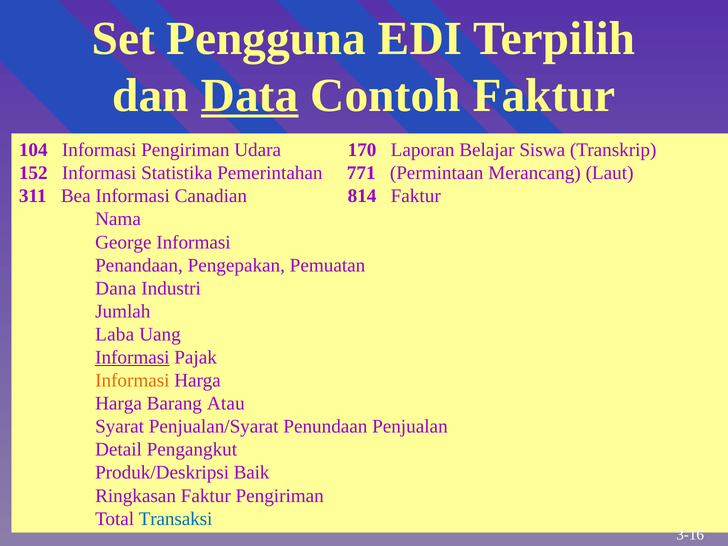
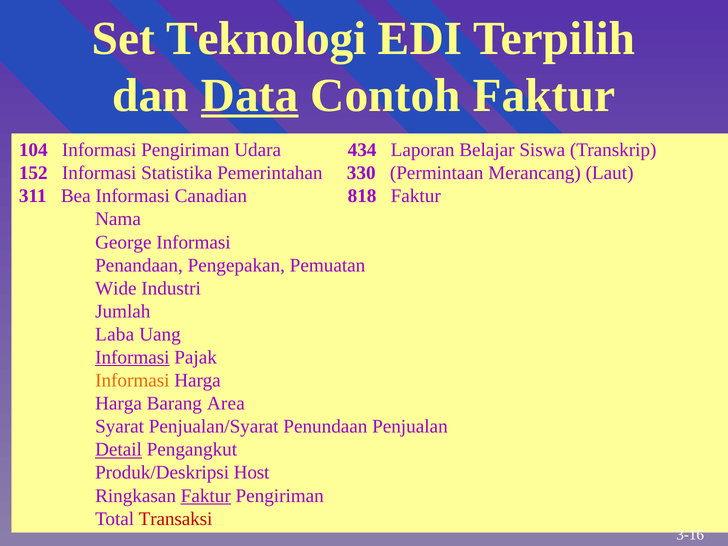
Pengguna: Pengguna -> Teknologi (266, 39)
170: 170 -> 434 (362, 150)
771: 771 -> 330 (361, 173)
814: 814 -> 818 (362, 196)
Dana: Dana -> Wide (116, 288)
Atau: Atau -> Area (226, 403)
Detail underline: none -> present (119, 450)
Baik: Baik -> Host (252, 473)
Faktur underline: none -> present (206, 496)
Transaksi colour: blue -> red (176, 519)
